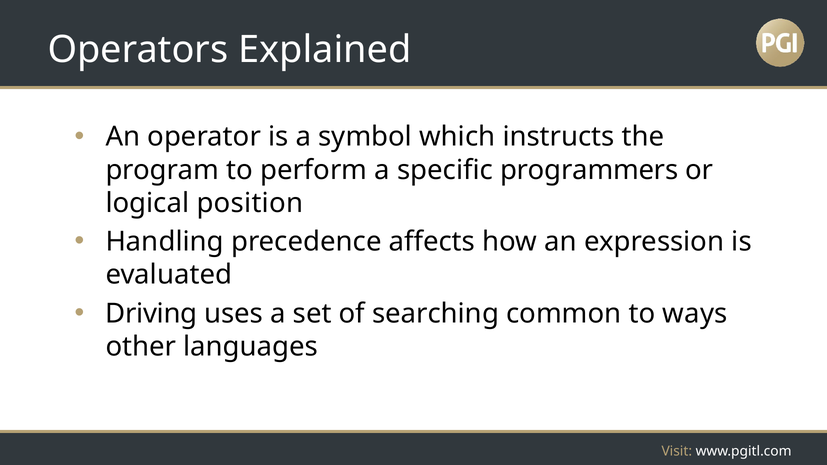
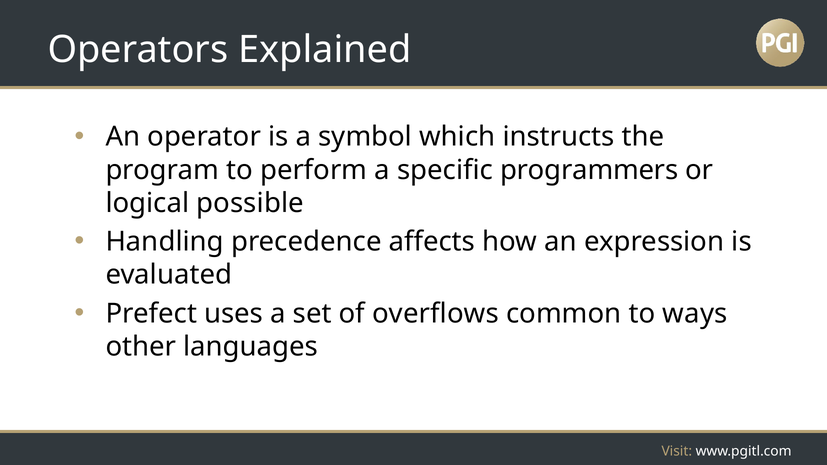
position: position -> possible (250, 203)
Driving: Driving -> Prefect (151, 314)
searching: searching -> overflows (435, 314)
